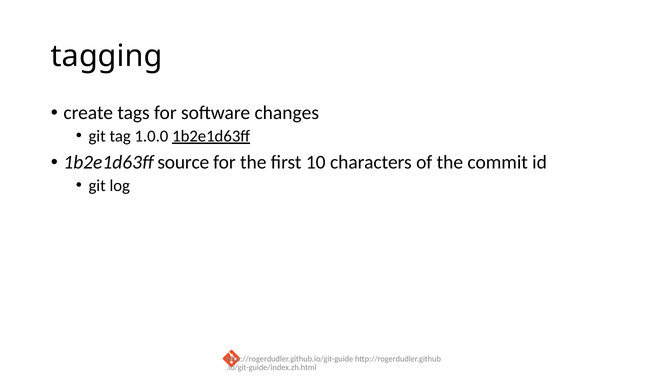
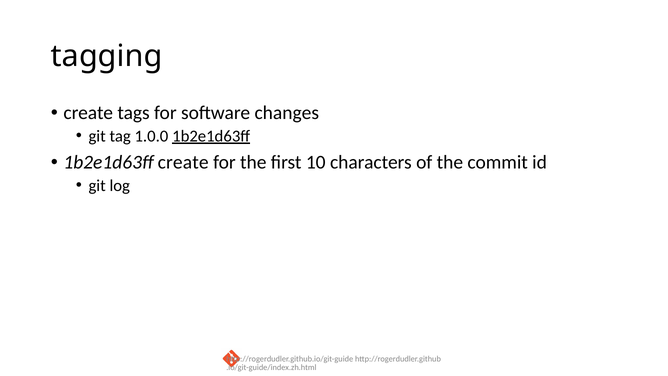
1b2e1d63ff source: source -> create (183, 162)
